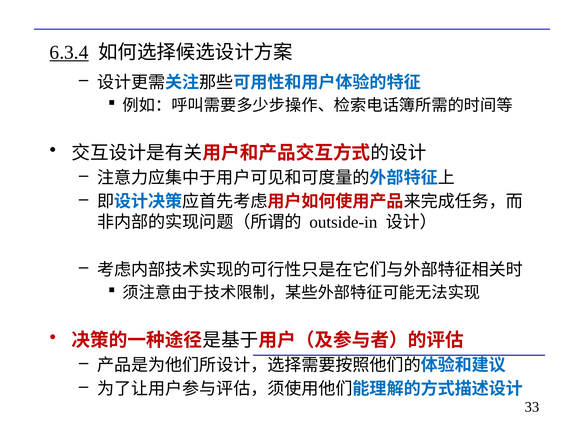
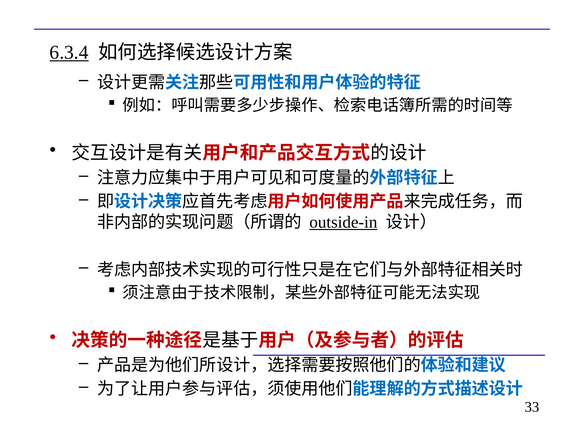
outside-in underline: none -> present (343, 222)
